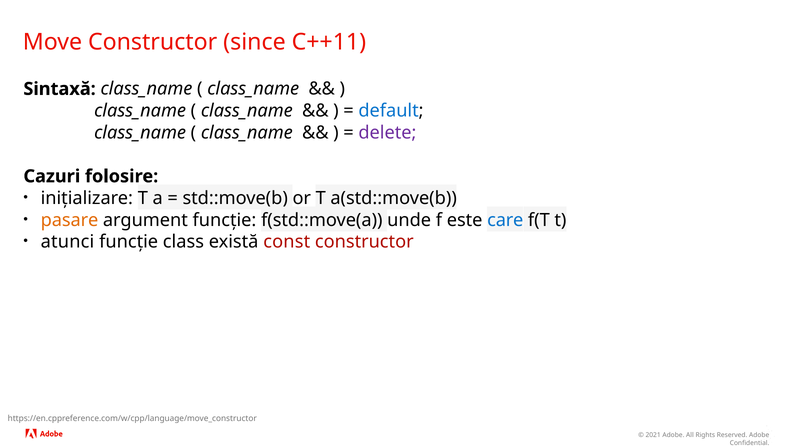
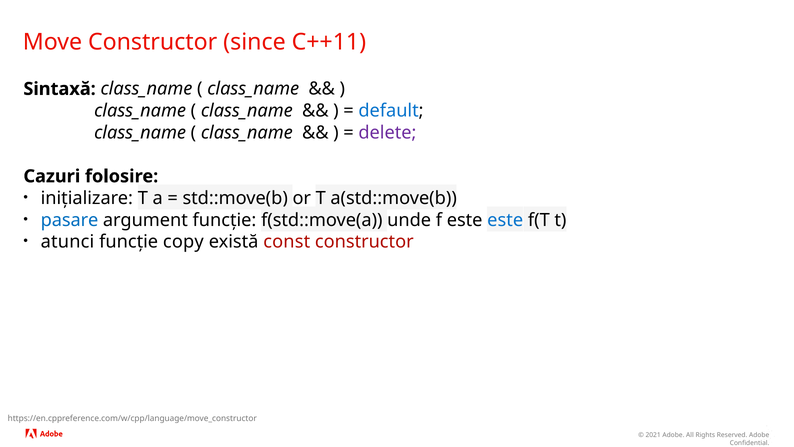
pasare colour: orange -> blue (70, 220)
este care: care -> este (505, 220)
class: class -> copy (183, 242)
